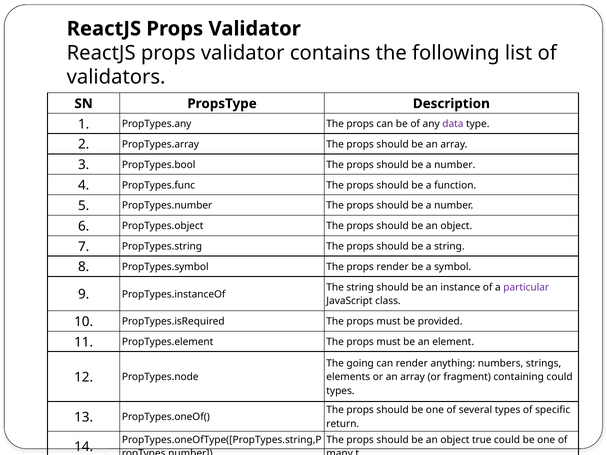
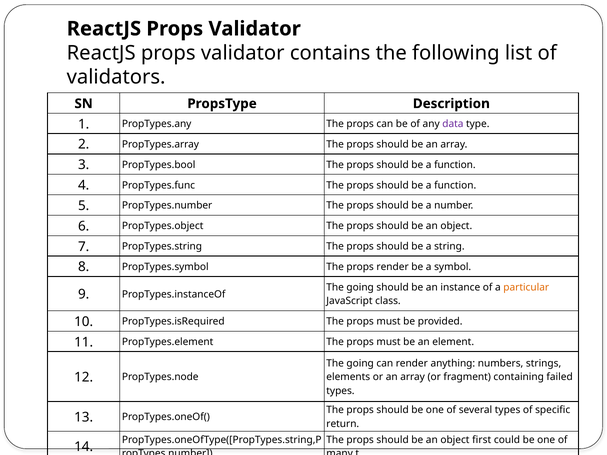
number: number -> function (455, 165)
string: string -> going (360, 287)
particular colour: purple -> orange (526, 287)
containing could: could -> failed (560, 377)
true: true -> first (482, 440)
